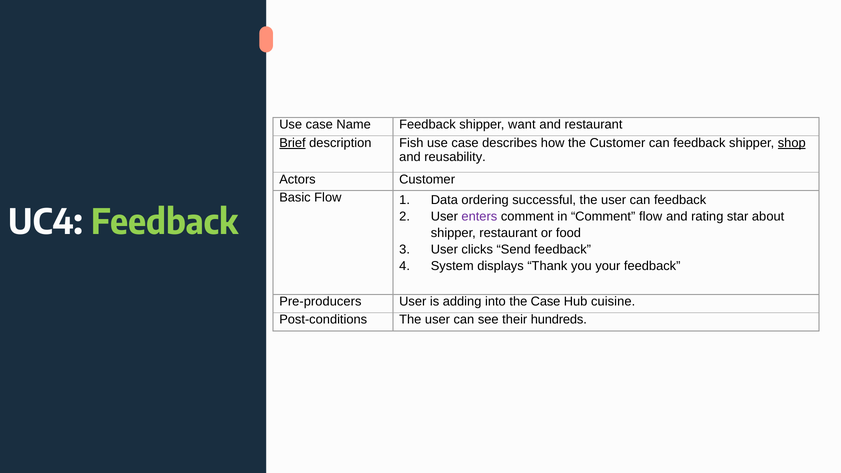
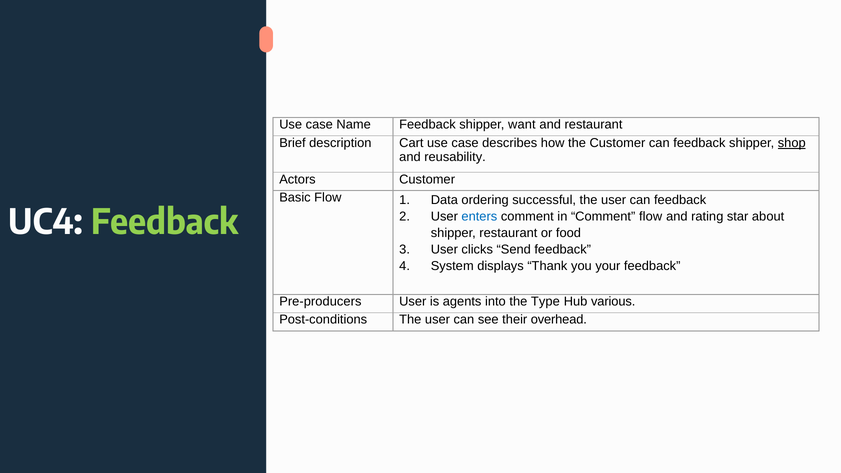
Brief underline: present -> none (292, 143)
Fish: Fish -> Cart (411, 143)
enters colour: purple -> blue (479, 217)
adding: adding -> agents (462, 302)
the Case: Case -> Type (545, 302)
cuisine: cuisine -> various (613, 302)
hundreds: hundreds -> overhead (559, 320)
